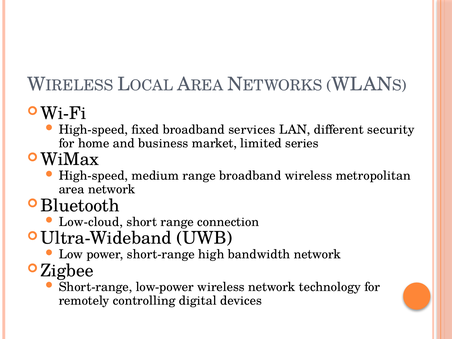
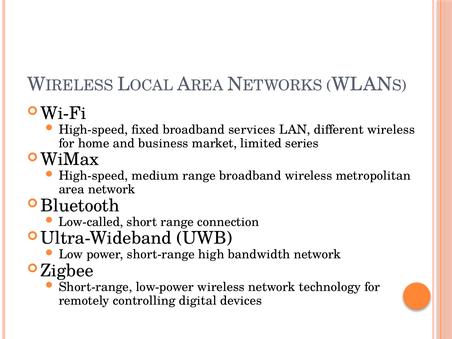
different security: security -> wireless (391, 130)
Low-cloud: Low-cloud -> Low-called (91, 222)
